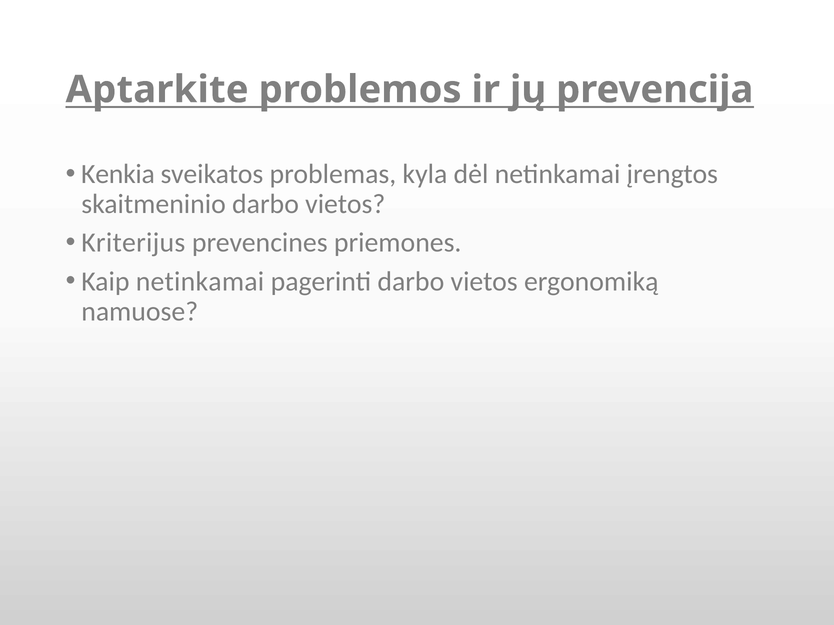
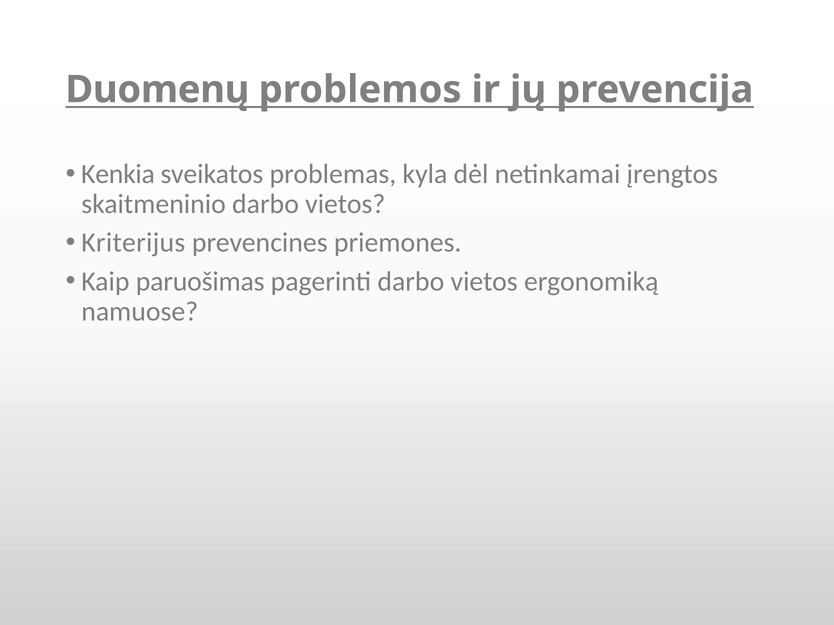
Aptarkite: Aptarkite -> Duomenų (157, 90)
Kaip netinkamai: netinkamai -> paruošimas (200, 282)
